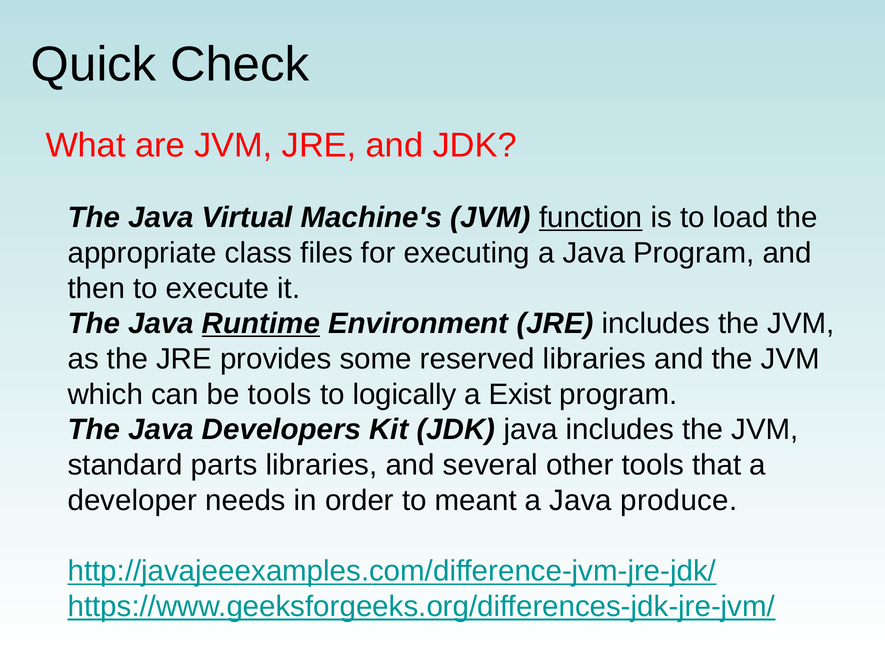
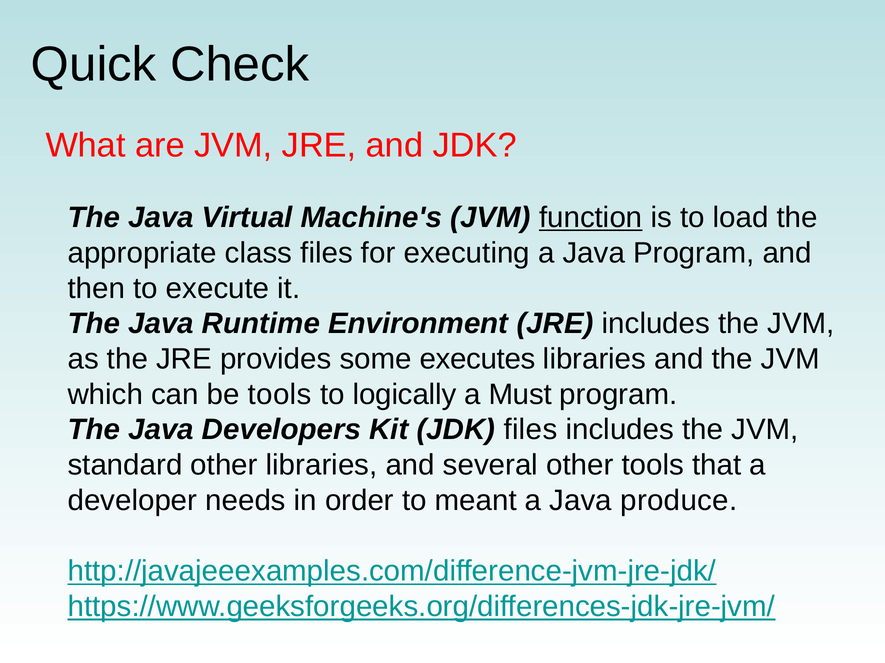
Runtime underline: present -> none (261, 324)
reserved: reserved -> executes (478, 359)
Exist: Exist -> Must (520, 395)
JDK java: java -> files (530, 430)
standard parts: parts -> other (224, 466)
